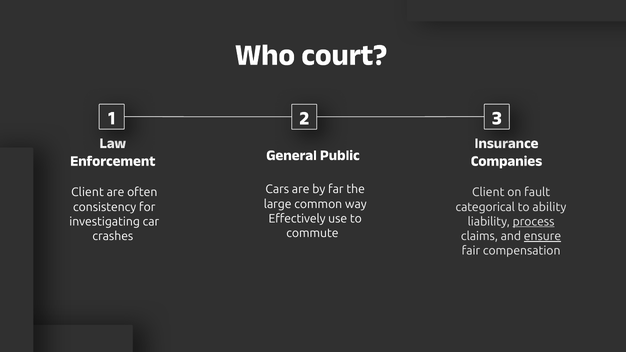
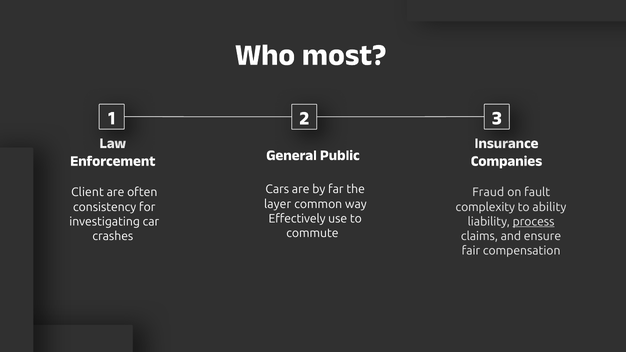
court: court -> most (344, 55)
Client: Client -> Fraud (488, 193)
large: large -> layer (278, 204)
categorical: categorical -> complexity (485, 207)
ensure underline: present -> none (542, 236)
